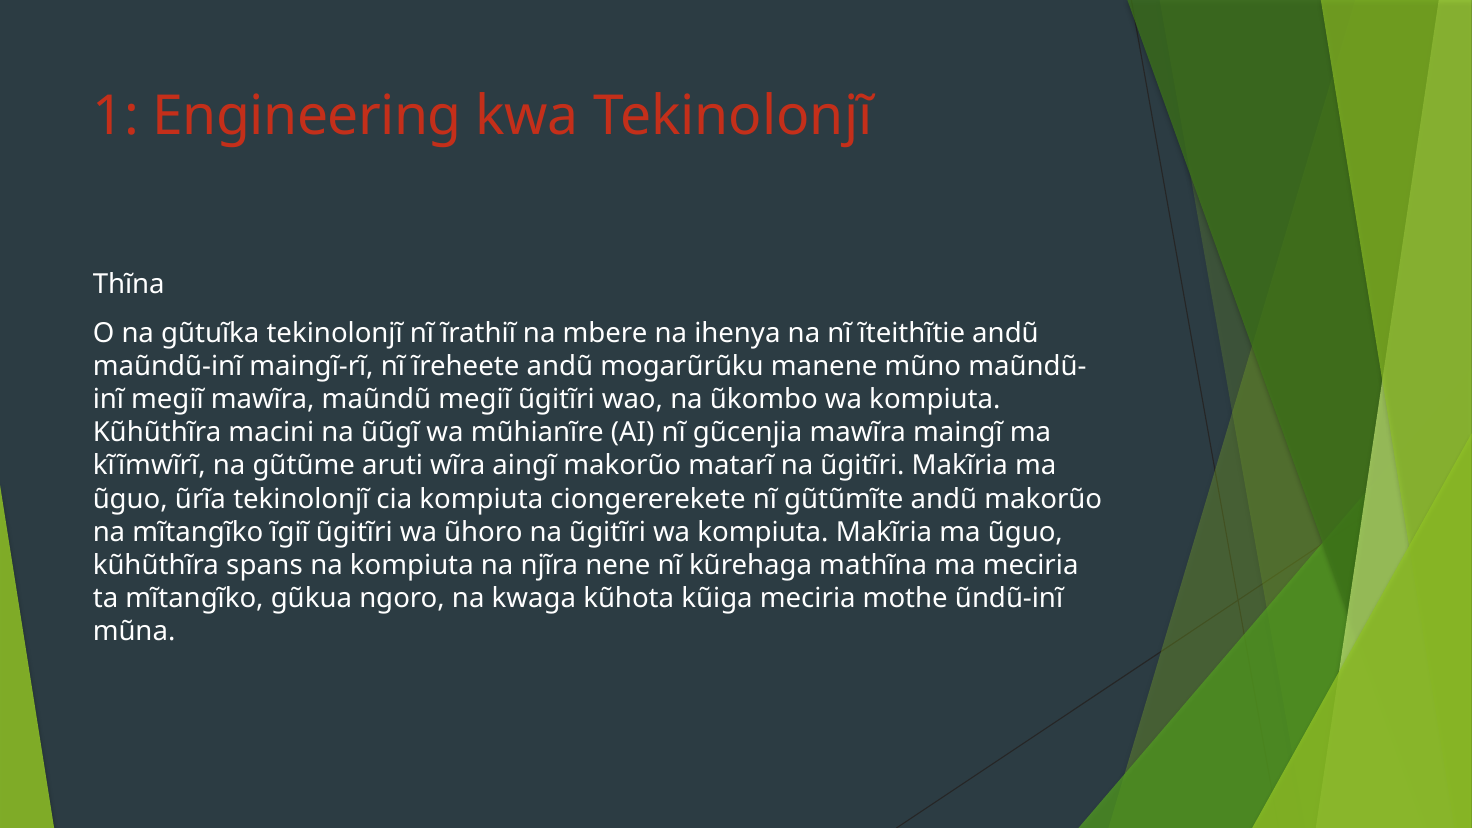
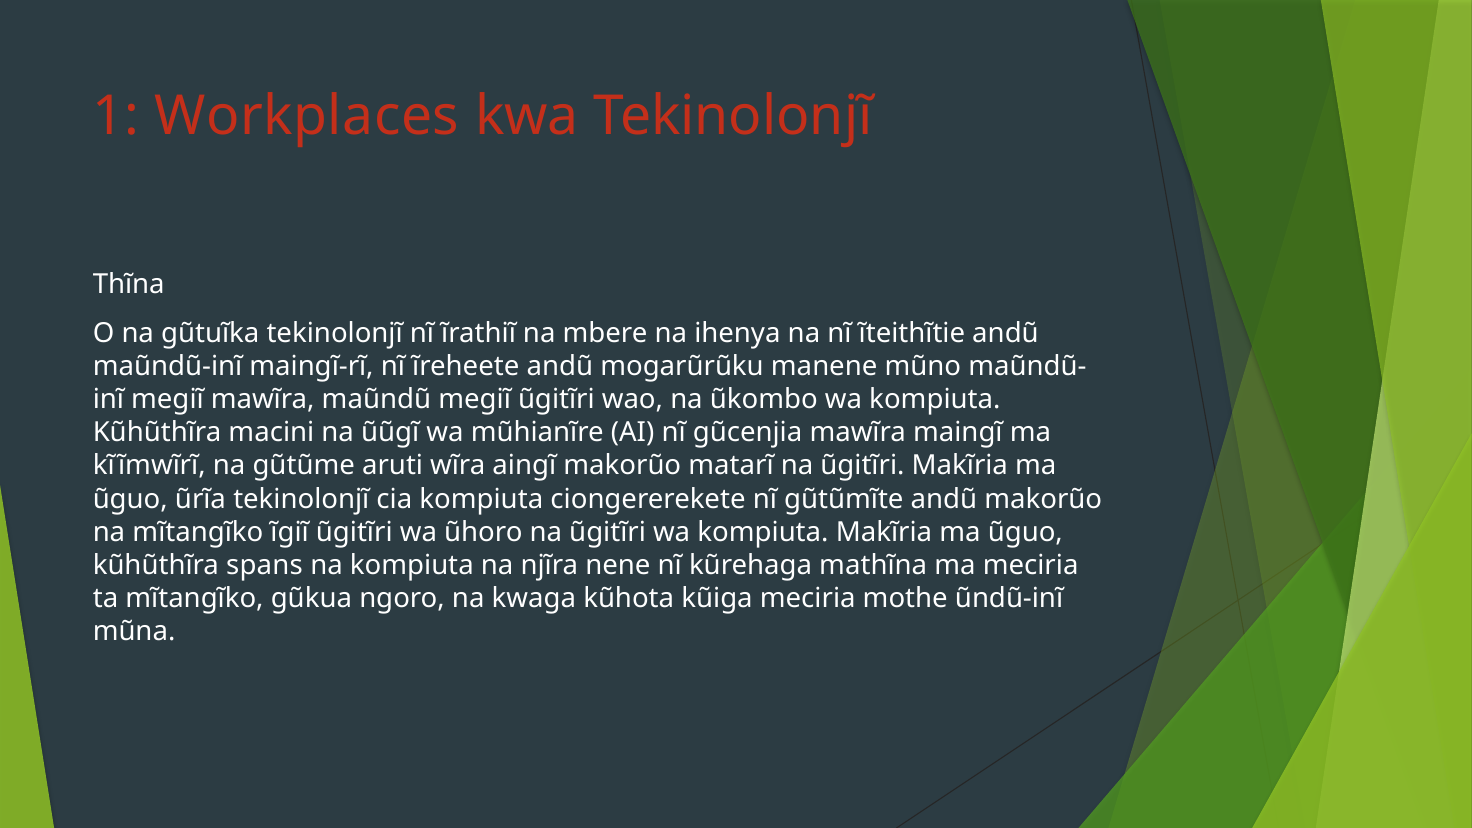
Engineering: Engineering -> Workplaces (307, 116)
